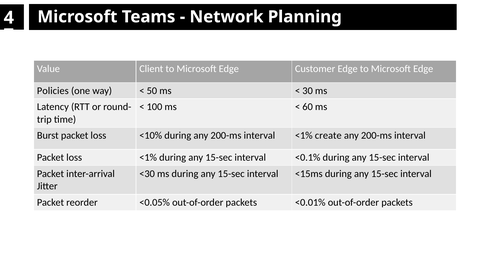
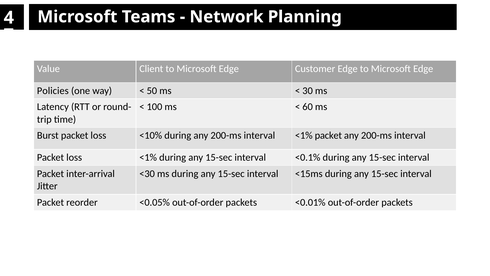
<1% create: create -> packet (328, 135)
